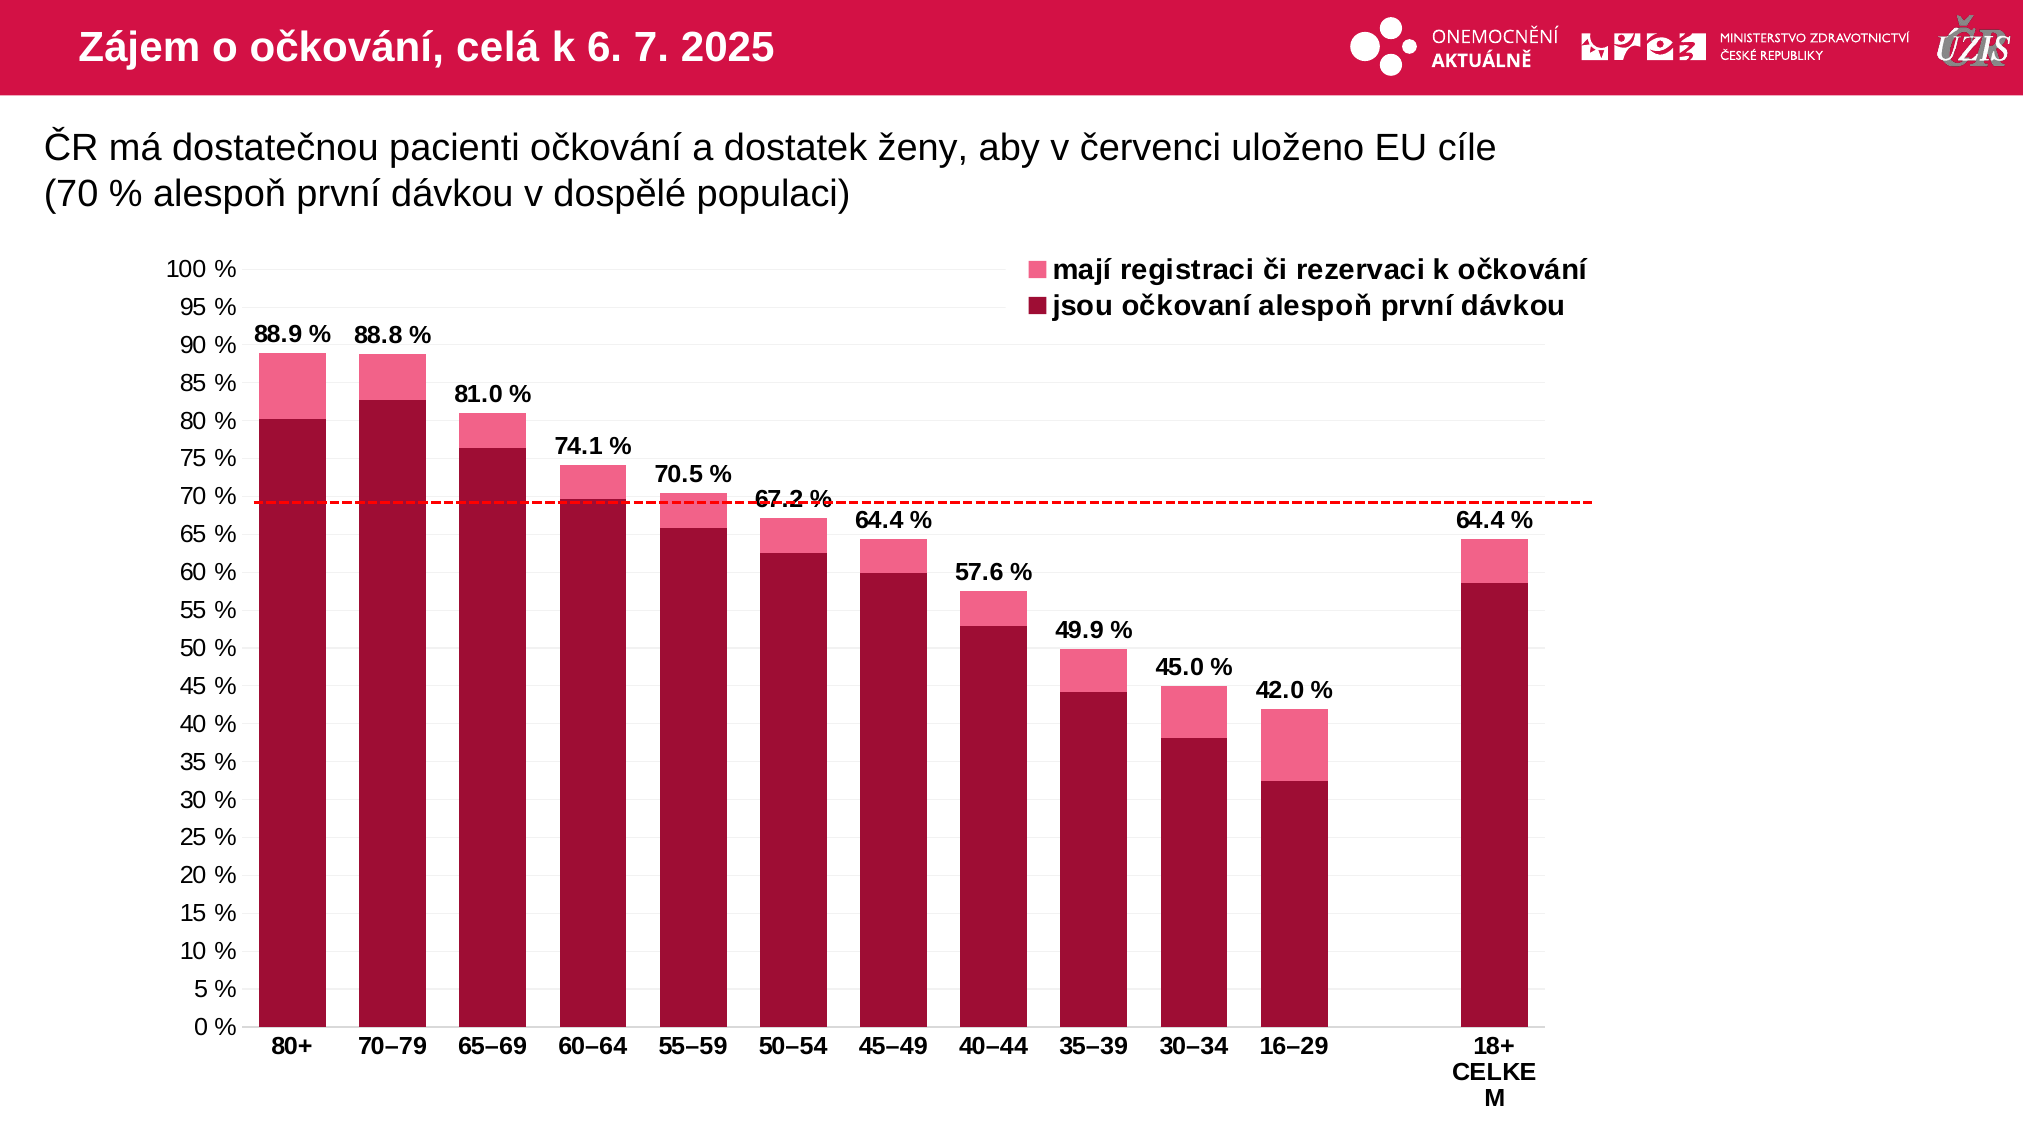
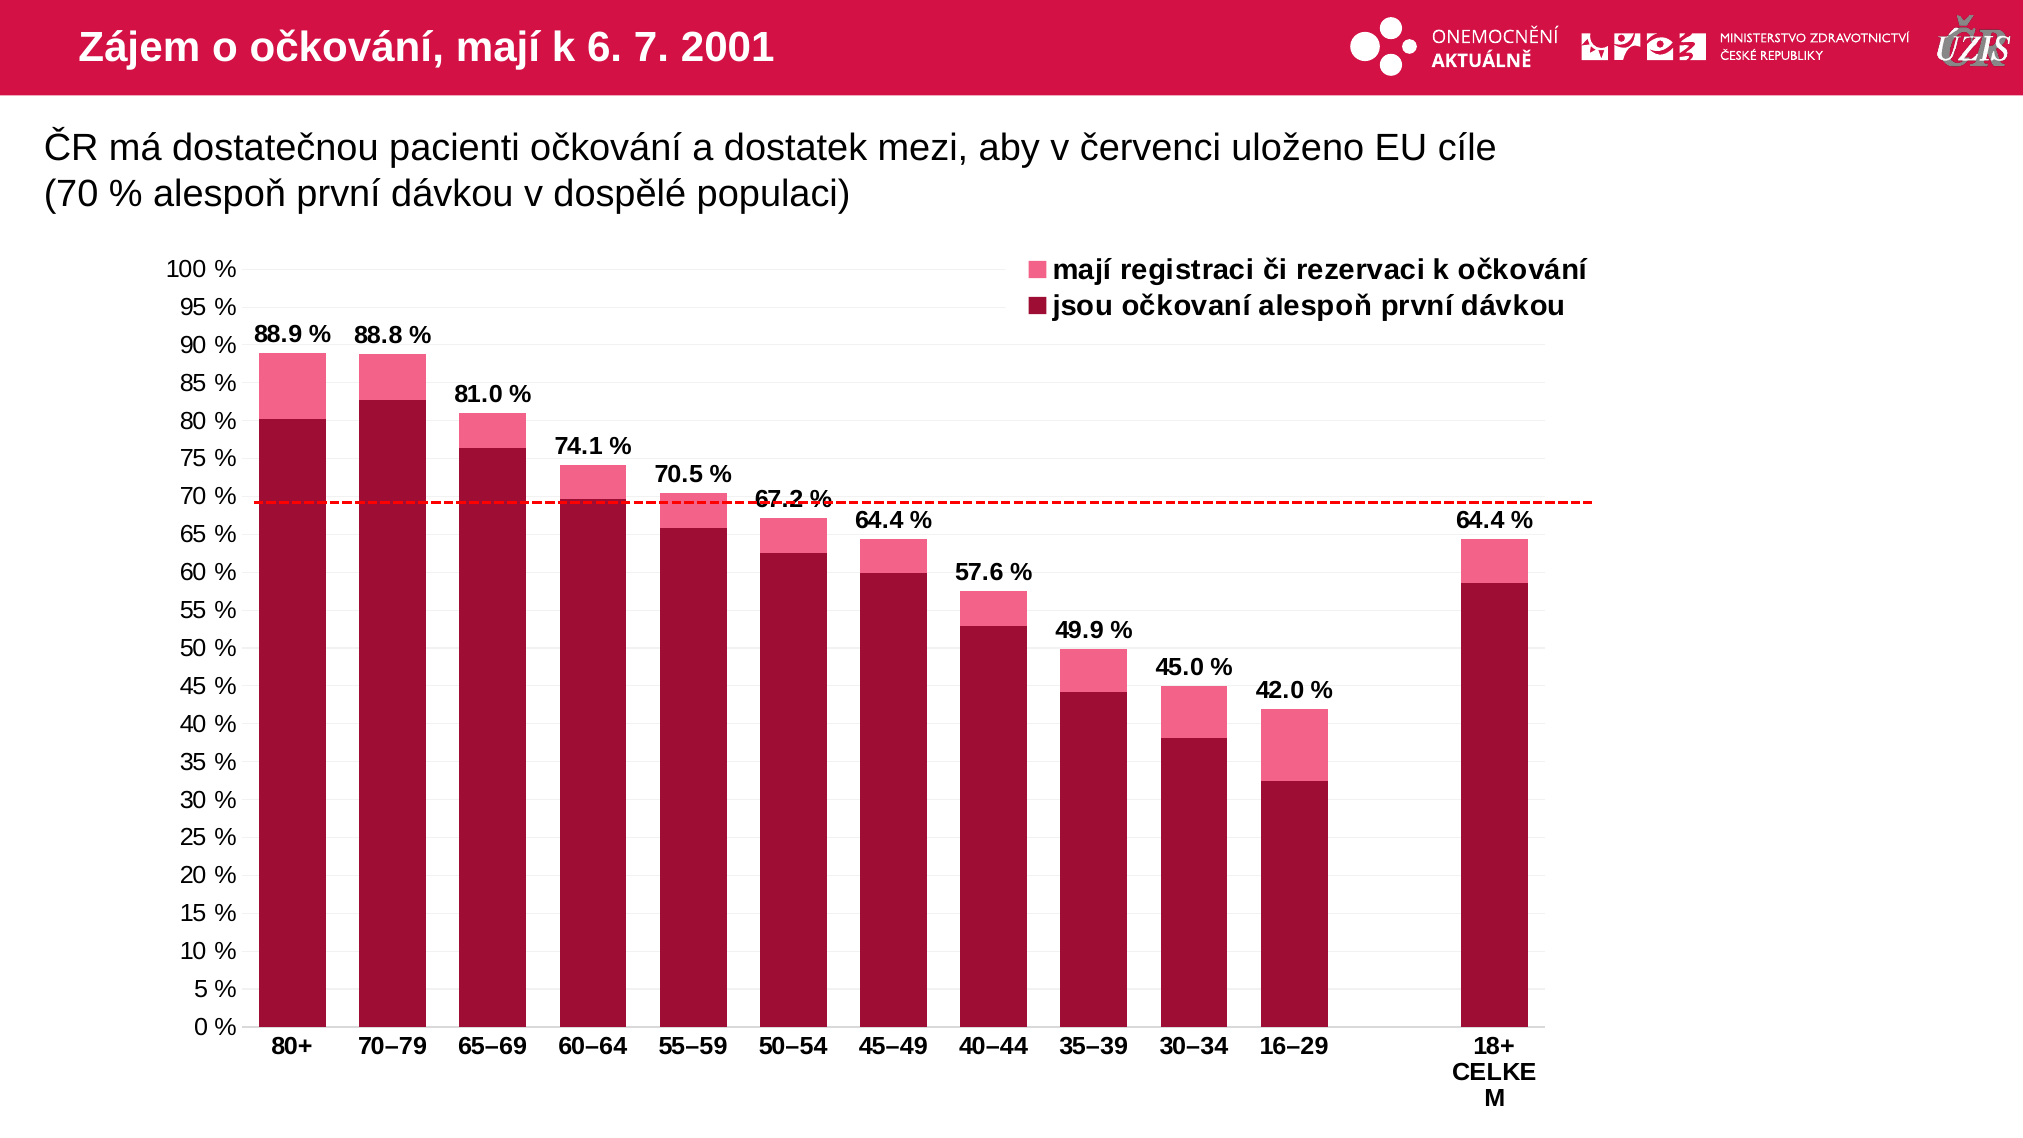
očkování celá: celá -> mají (498, 47)
2025: 2025 -> 2001 (728, 47)
ženy: ženy -> mezi (923, 148)
